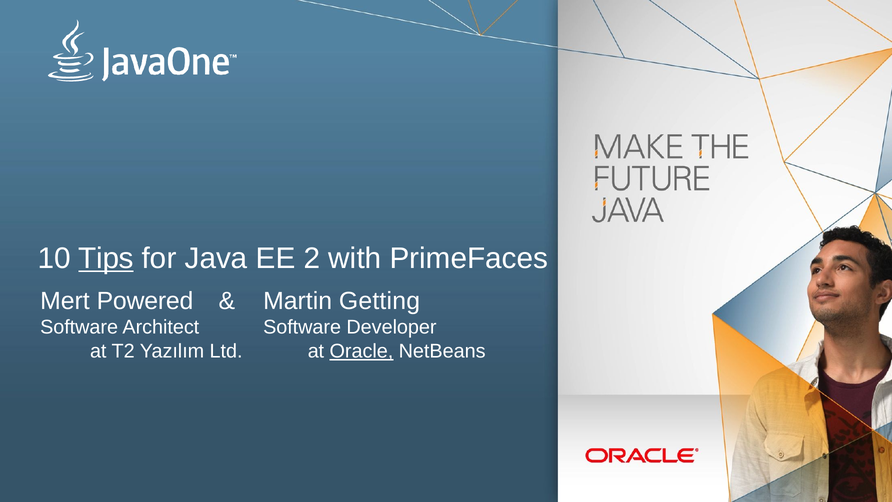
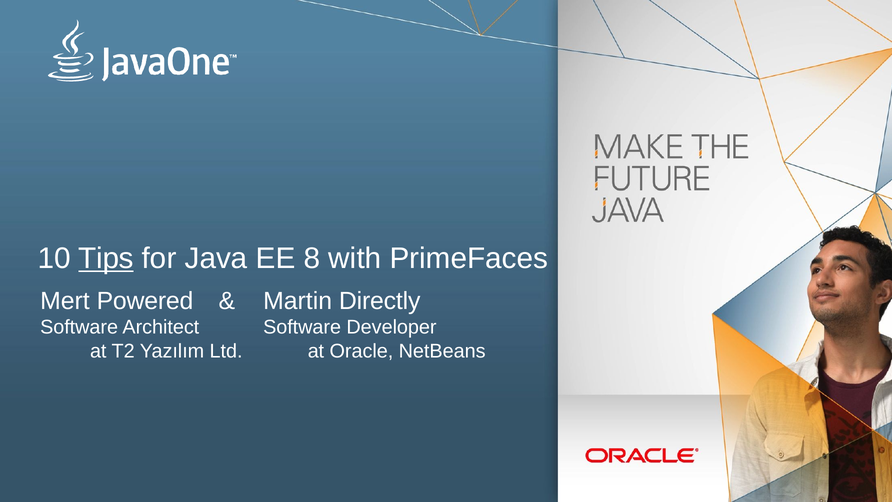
2: 2 -> 8 (312, 258)
Getting: Getting -> Directly (380, 301)
Oracle underline: present -> none (361, 351)
